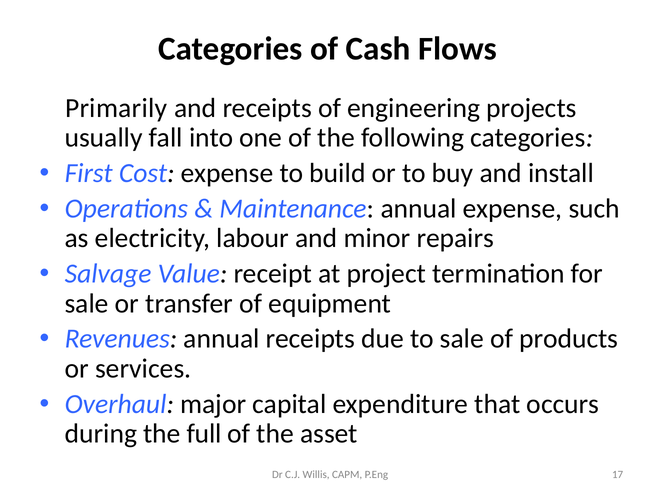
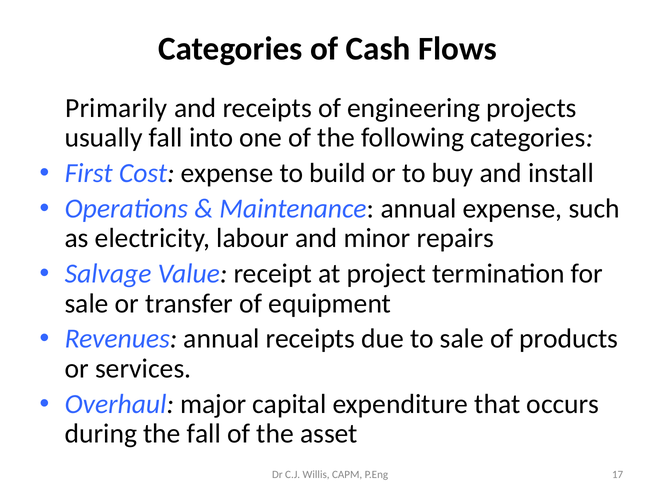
the full: full -> fall (204, 434)
